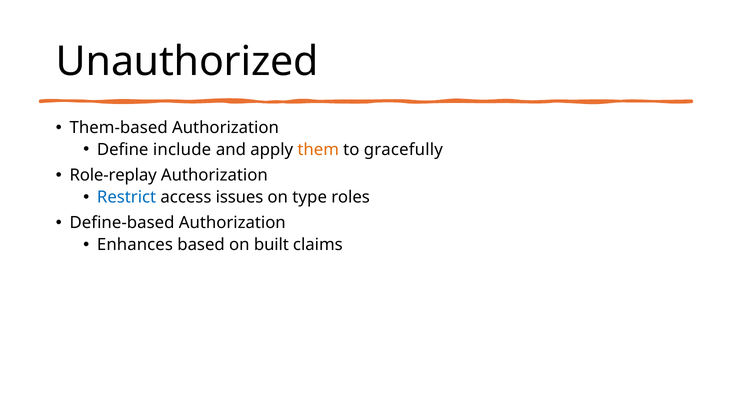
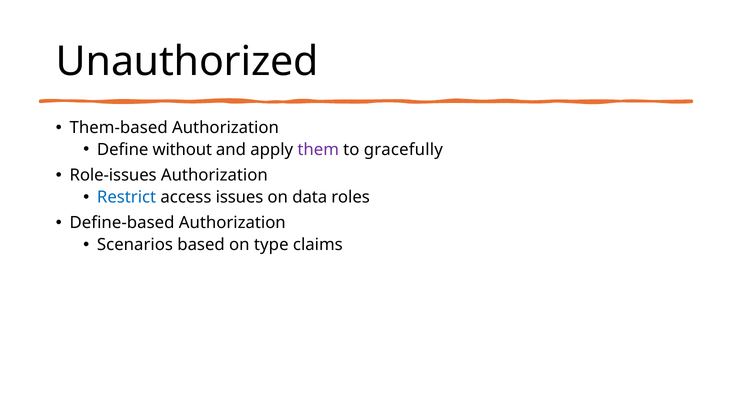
include: include -> without (182, 149)
them colour: orange -> purple (318, 149)
Role-replay: Role-replay -> Role-issues (113, 175)
type: type -> data (310, 197)
Enhances: Enhances -> Scenarios (135, 245)
built: built -> type (271, 245)
